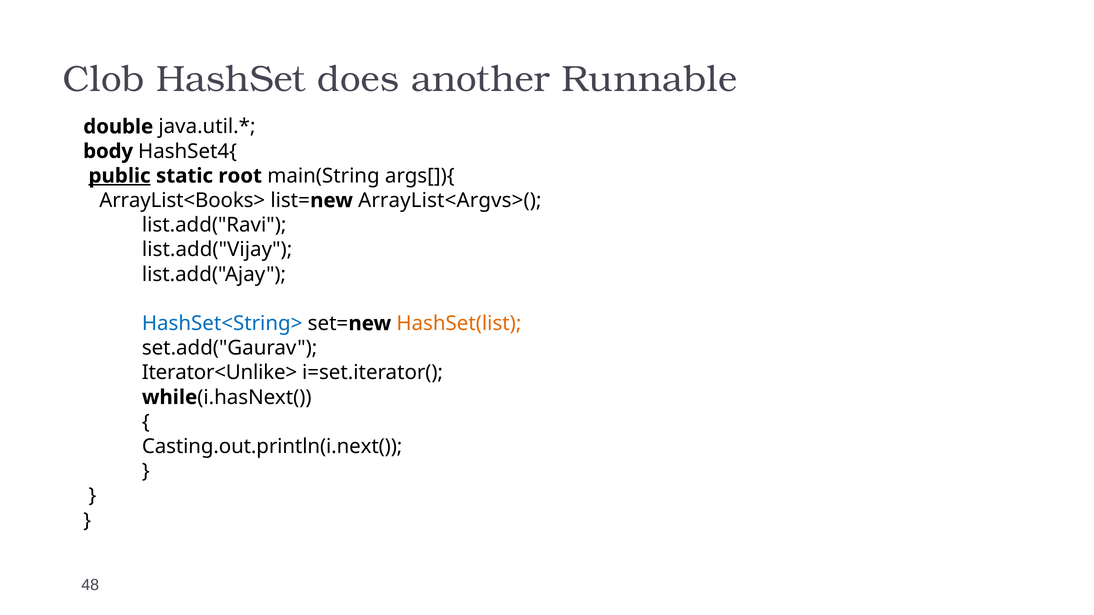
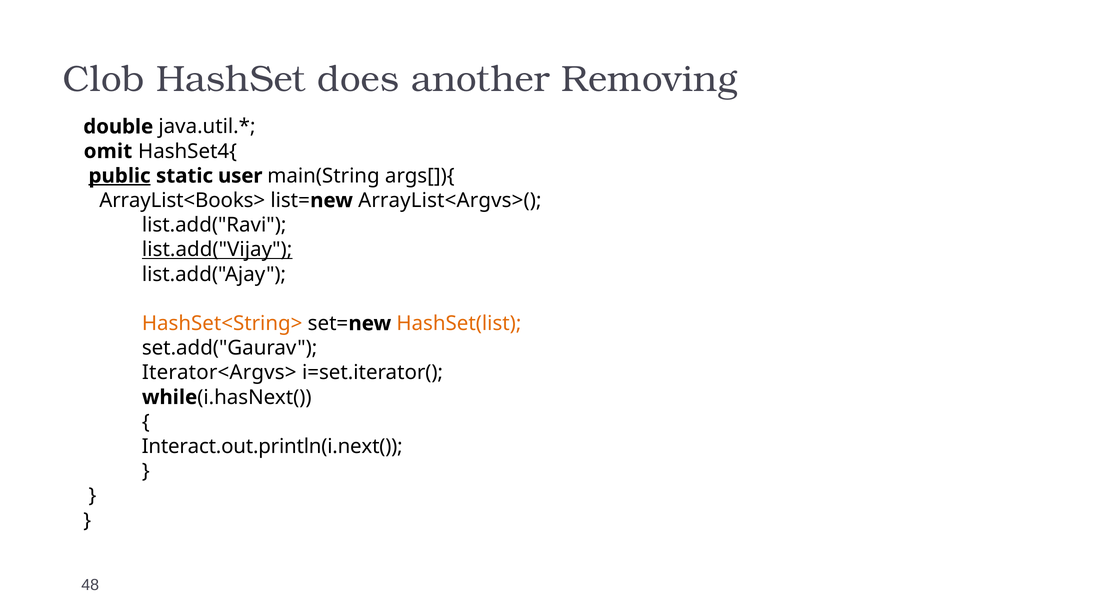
Runnable: Runnable -> Removing (650, 79)
body: body -> omit (108, 151)
root: root -> user (240, 176)
list.add("Vijay underline: none -> present (217, 250)
HashSet<String> colour: blue -> orange (222, 324)
Iterator<Unlike>: Iterator<Unlike> -> Iterator<Argvs> (219, 373)
Casting.out.println(i.next(: Casting.out.println(i.next( -> Interact.out.println(i.next( (272, 447)
